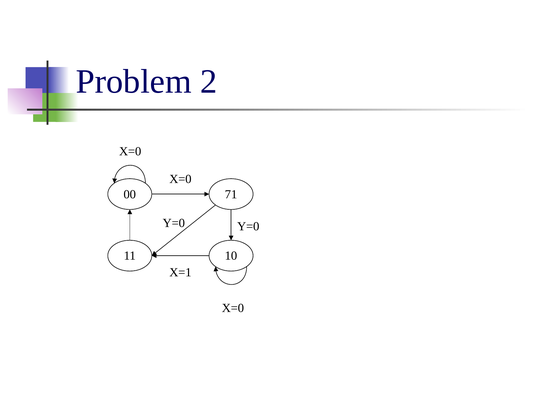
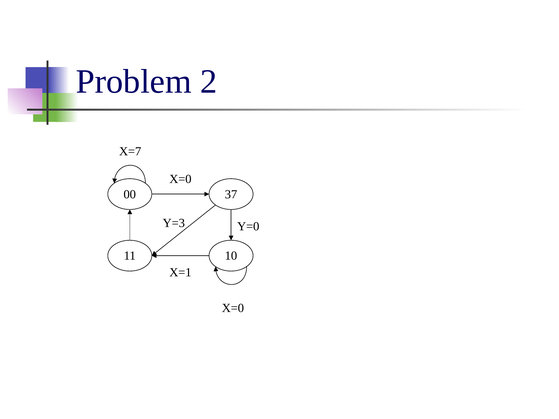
X=0: X=0 -> X=7 (130, 151)
71: 71 -> 37 (231, 194)
Y=0: Y=0 -> Y=3 (174, 223)
